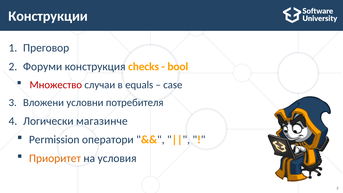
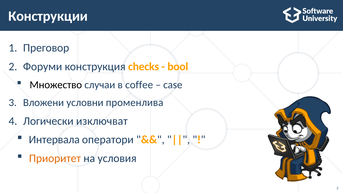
Множество colour: red -> black (56, 85)
equals: equals -> coffee (139, 85)
потребителя: потребителя -> променлива (135, 103)
магазинче: магазинче -> изключват (102, 121)
Permission: Permission -> Интервала (54, 140)
